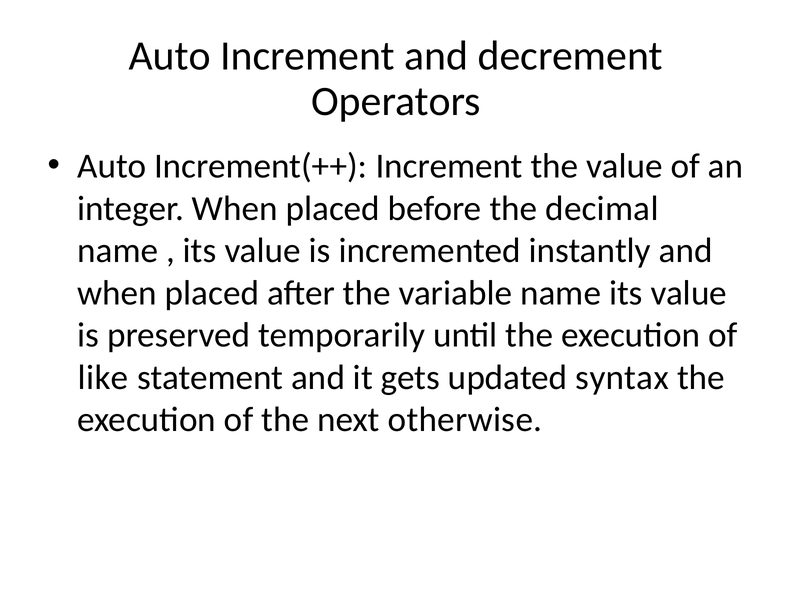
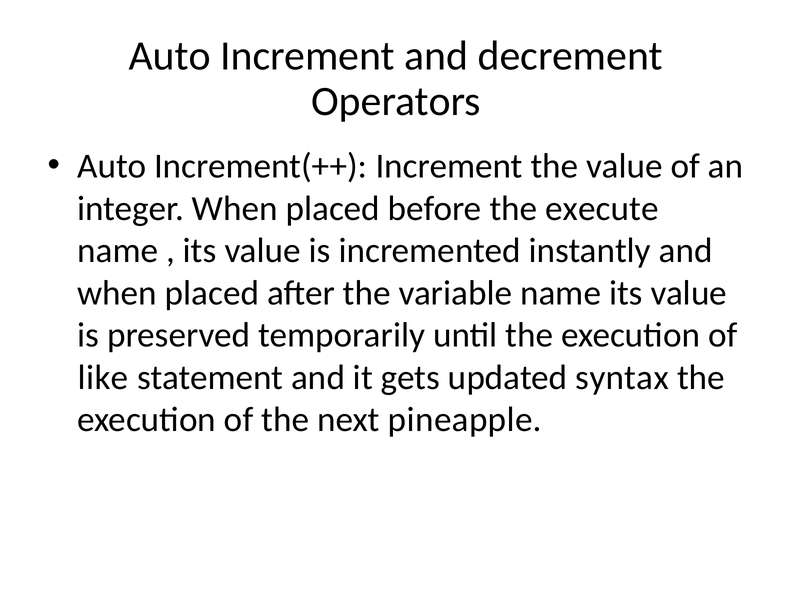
decimal: decimal -> execute (602, 208)
otherwise: otherwise -> pineapple (465, 420)
